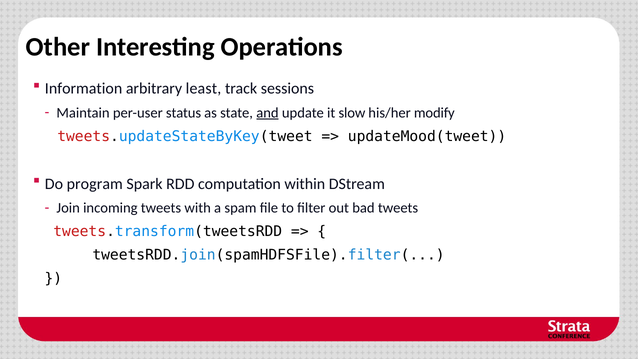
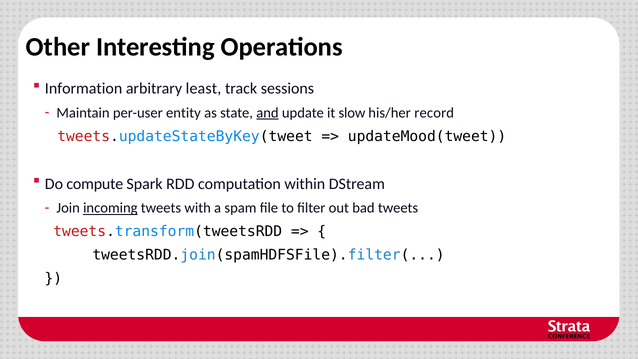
status: status -> entity (183, 113)
modify: modify -> record (434, 113)
program: program -> compute (95, 184)
incoming underline: none -> present (110, 208)
